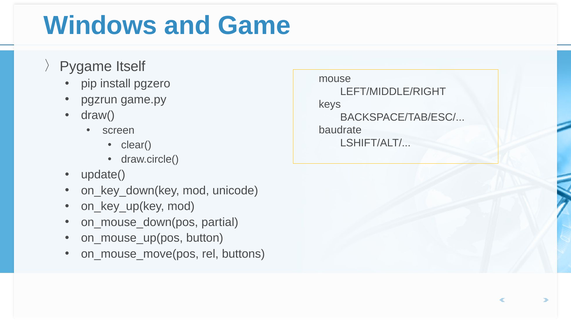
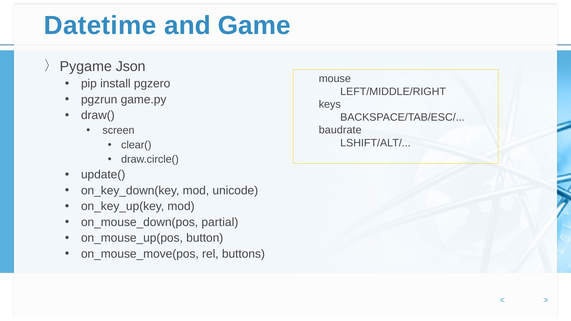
Windows: Windows -> Datetime (100, 26)
Itself: Itself -> Json (131, 67)
